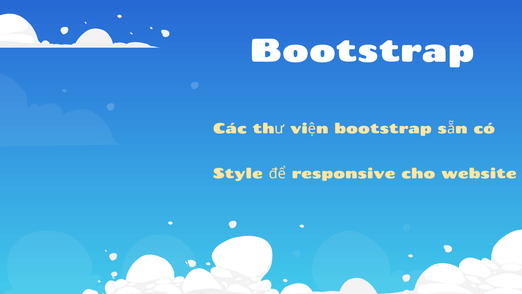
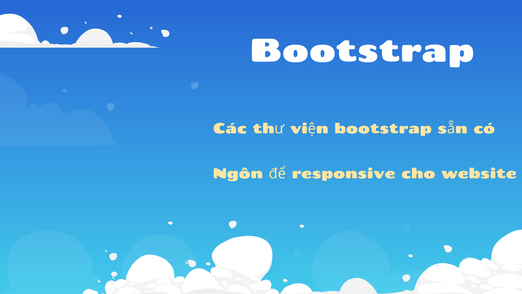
Style: Style -> Ngôn (238, 173)
